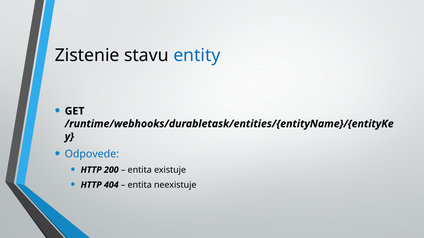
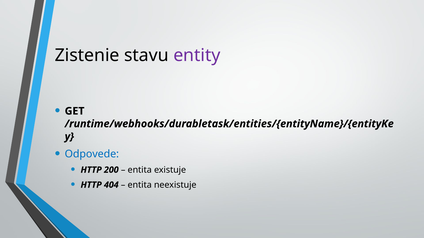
entity colour: blue -> purple (197, 56)
